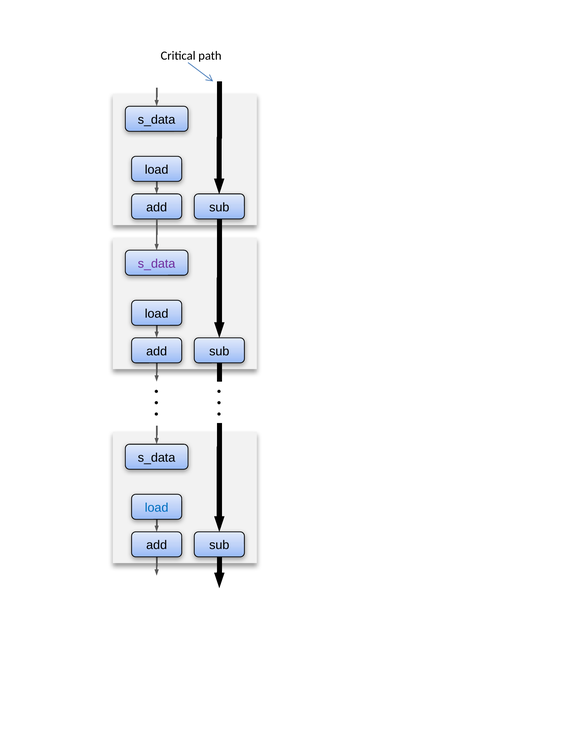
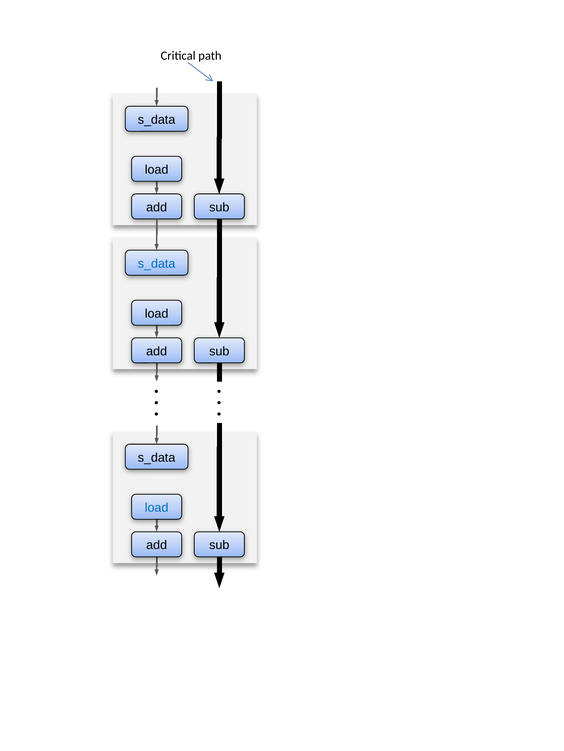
s_data colour: purple -> blue (157, 264)
